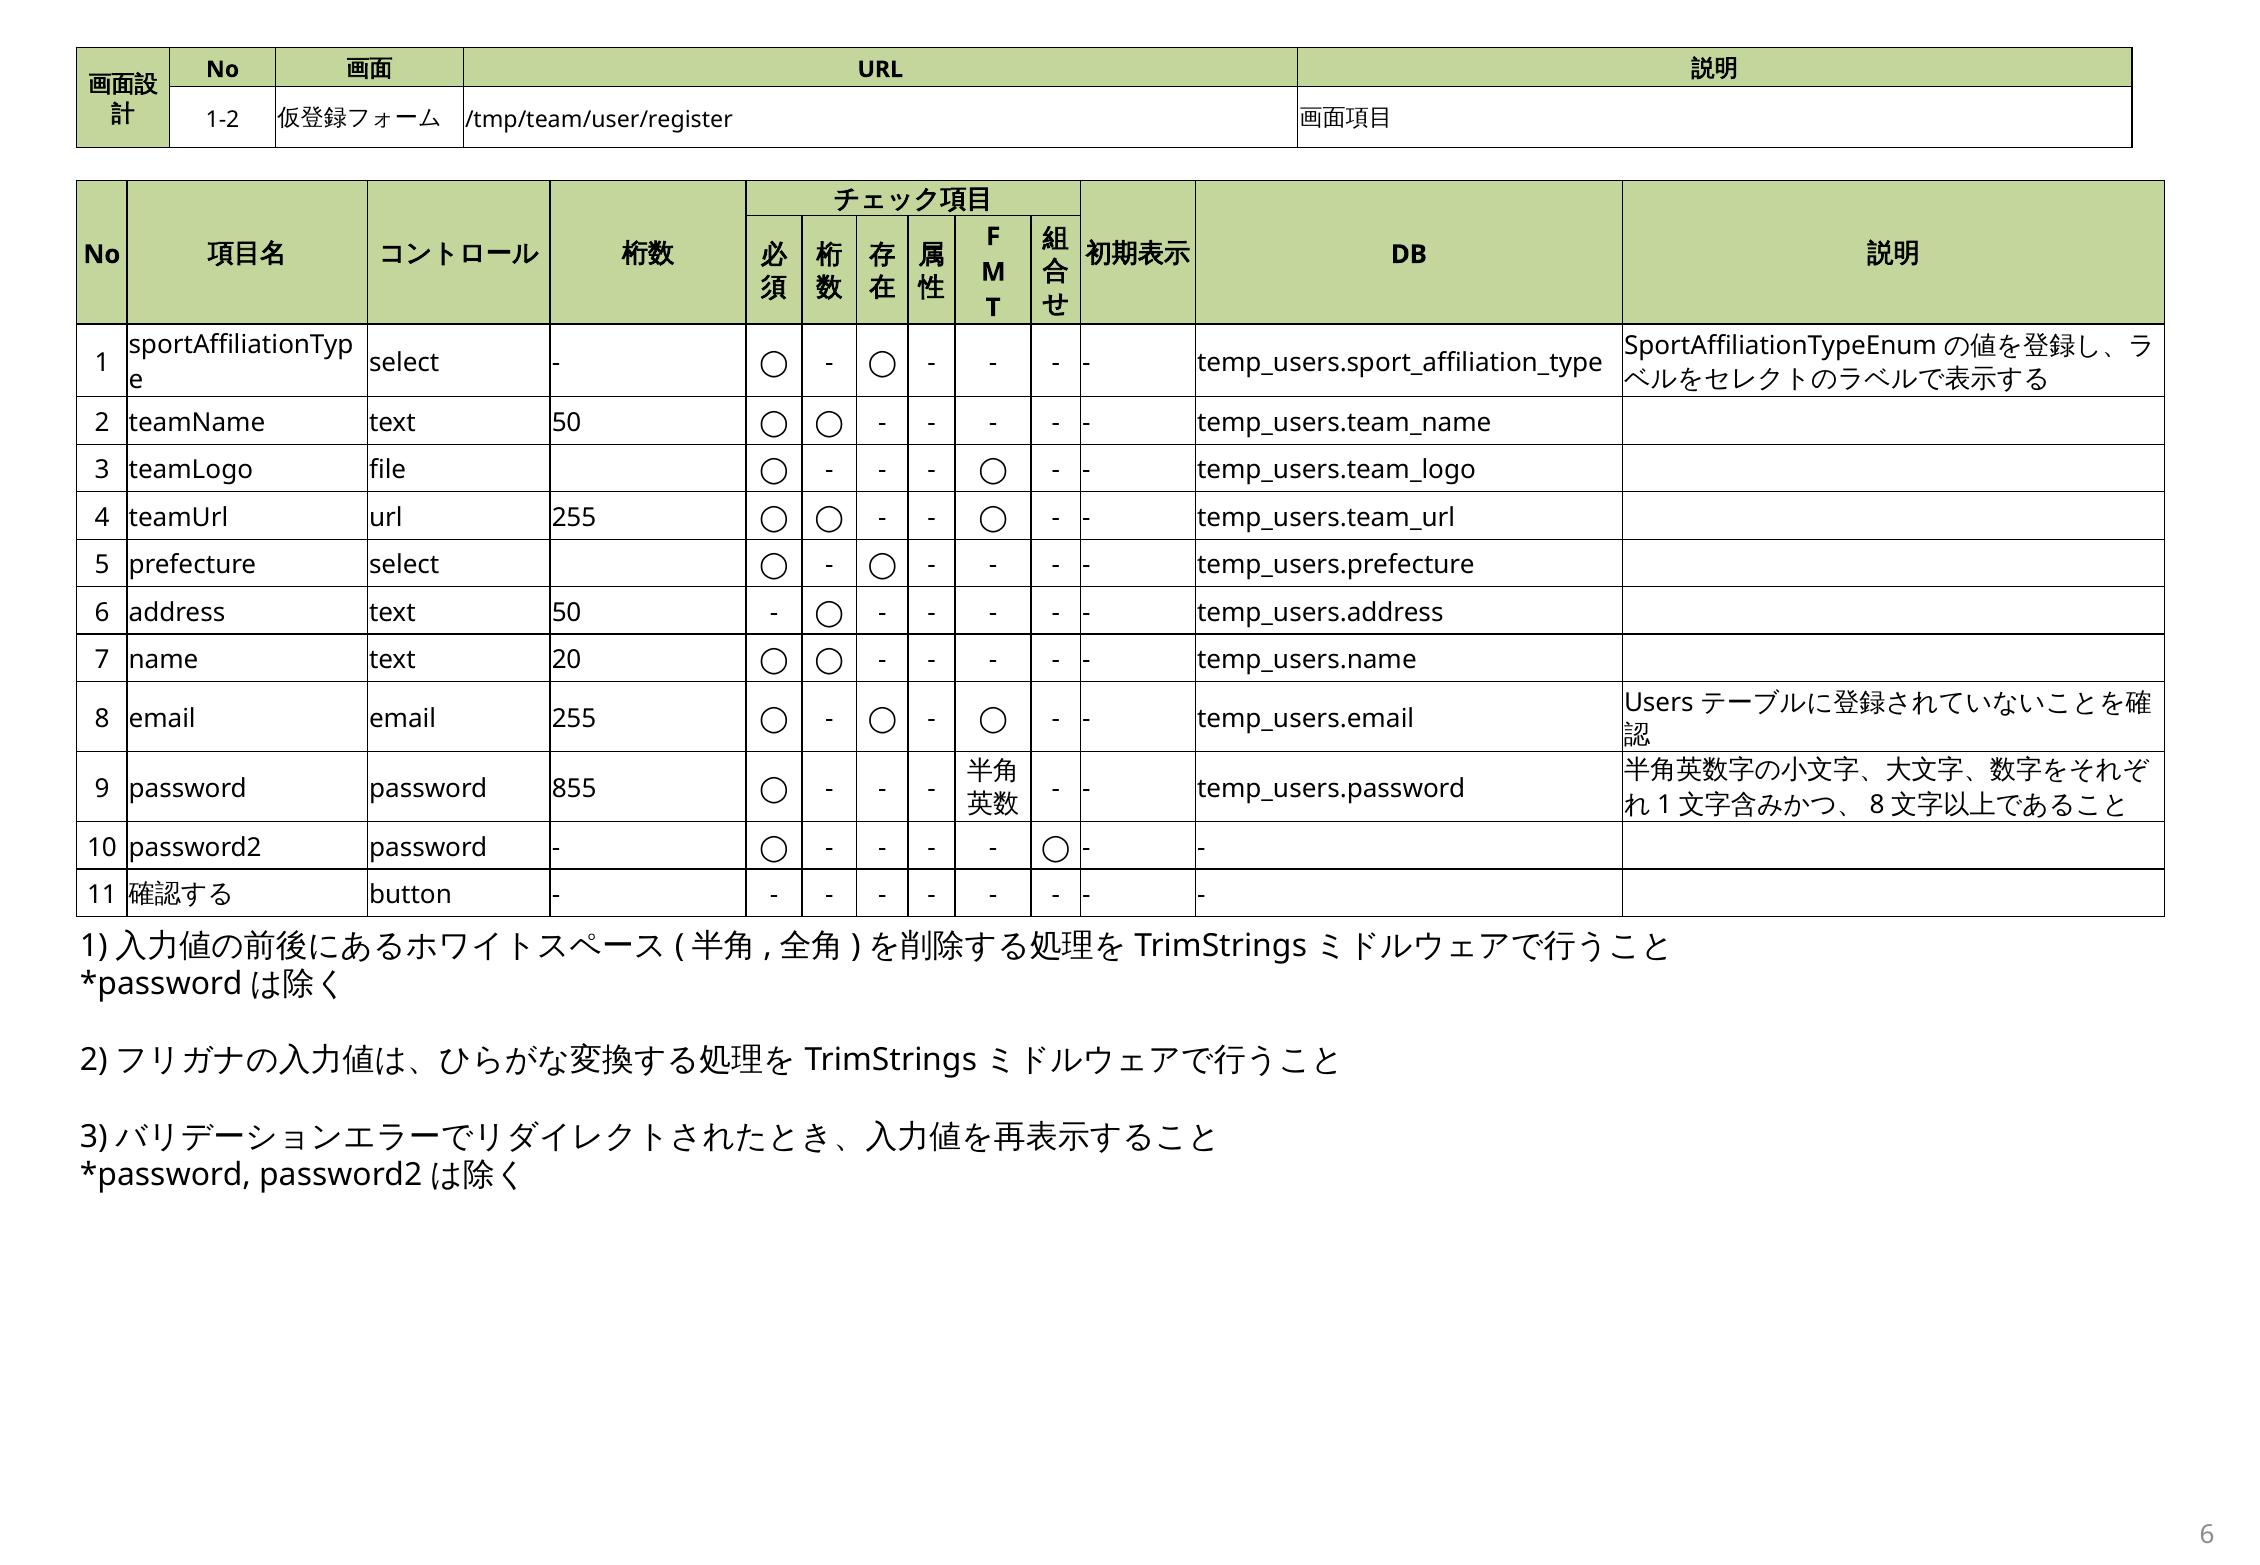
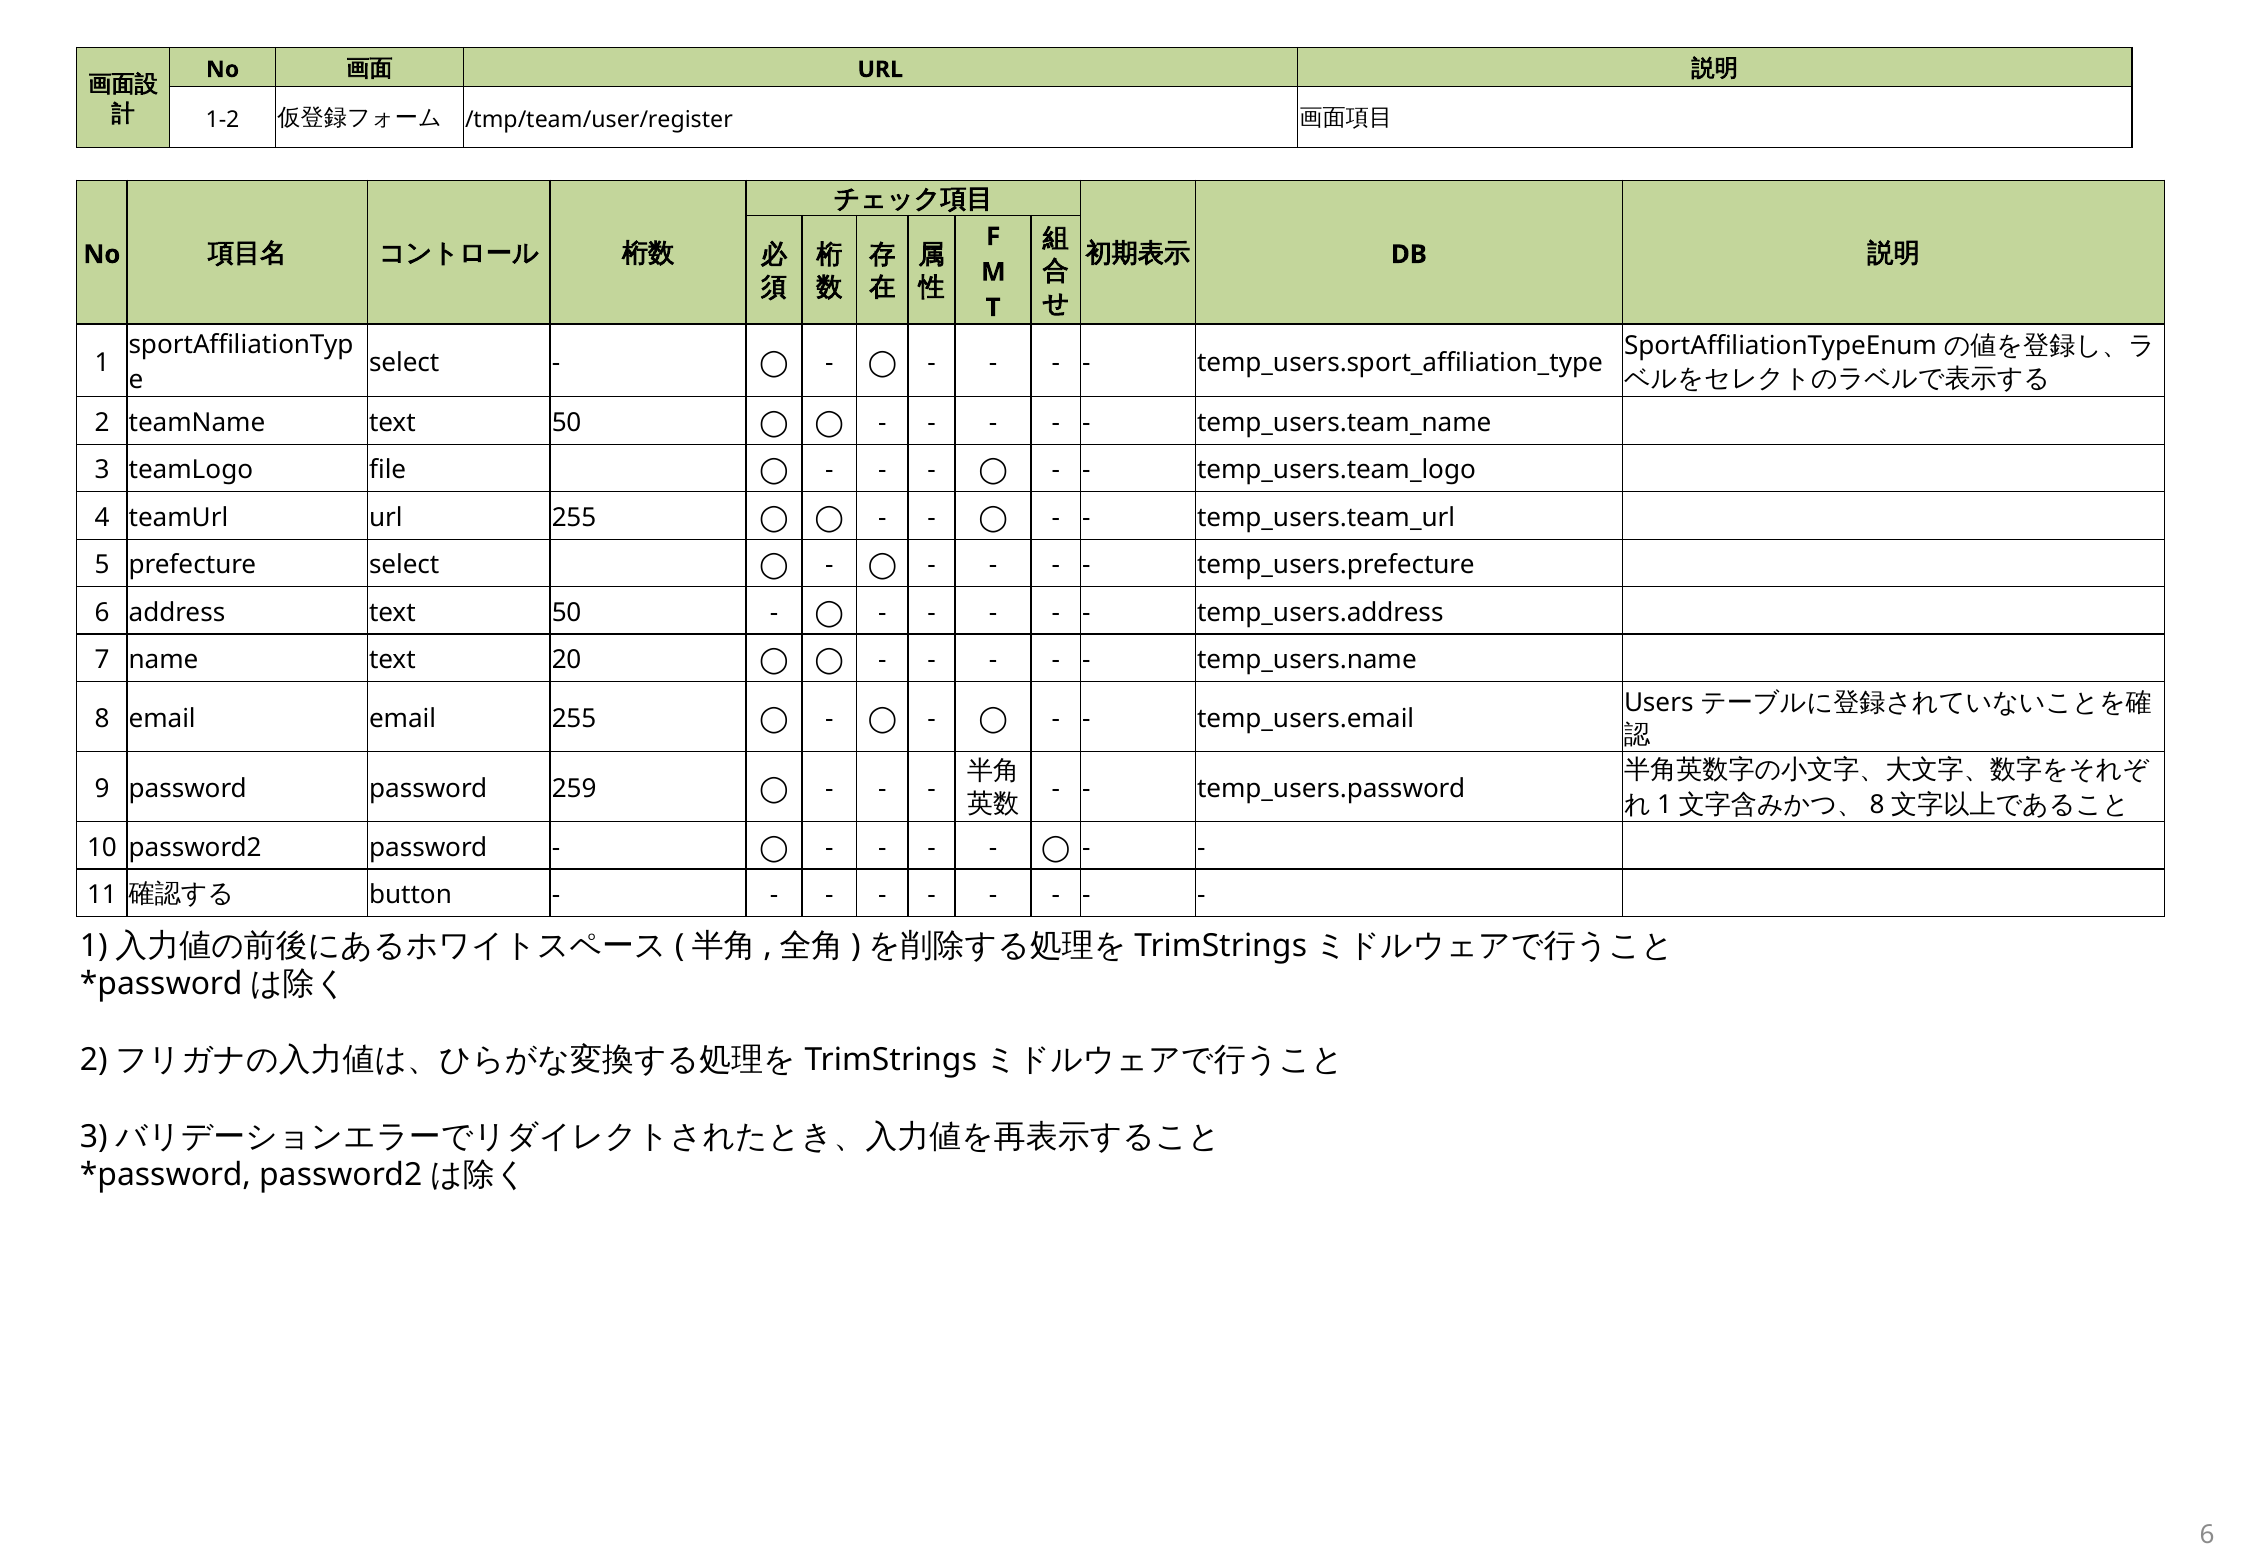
855: 855 -> 259 (574, 789)
